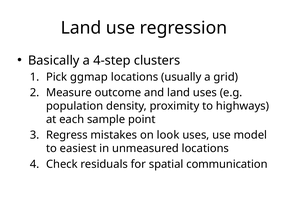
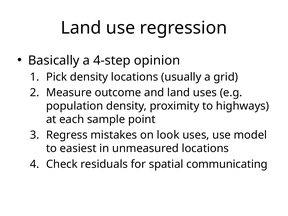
clusters: clusters -> opinion (157, 60)
Pick ggmap: ggmap -> density (89, 77)
communication: communication -> communicating (227, 164)
